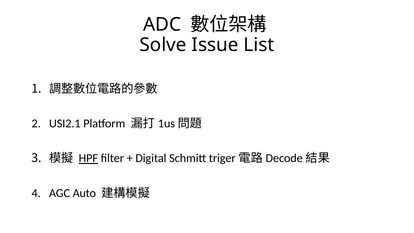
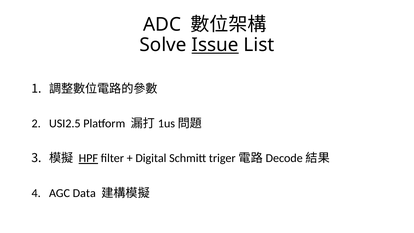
Issue underline: none -> present (215, 45)
USI2.1: USI2.1 -> USI2.5 (65, 124)
Auto: Auto -> Data (84, 193)
